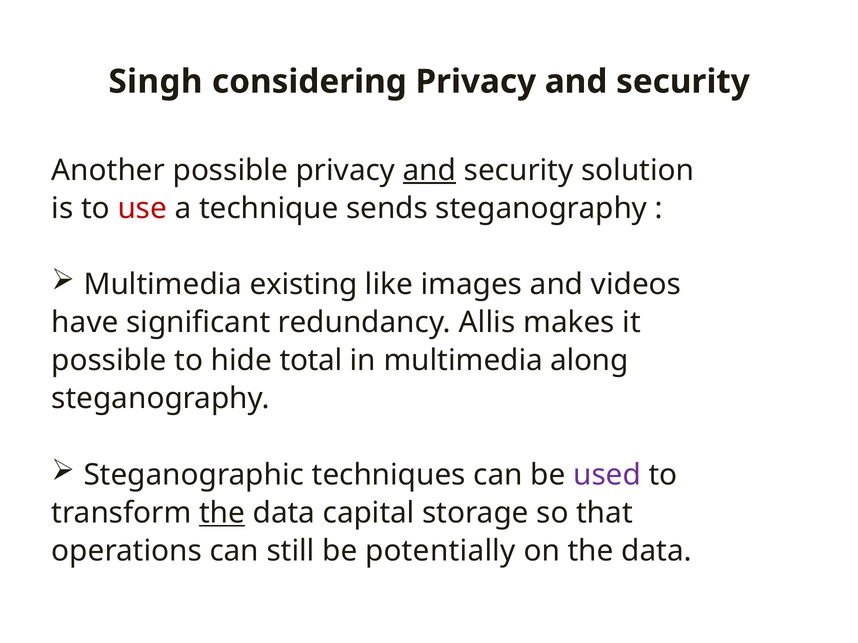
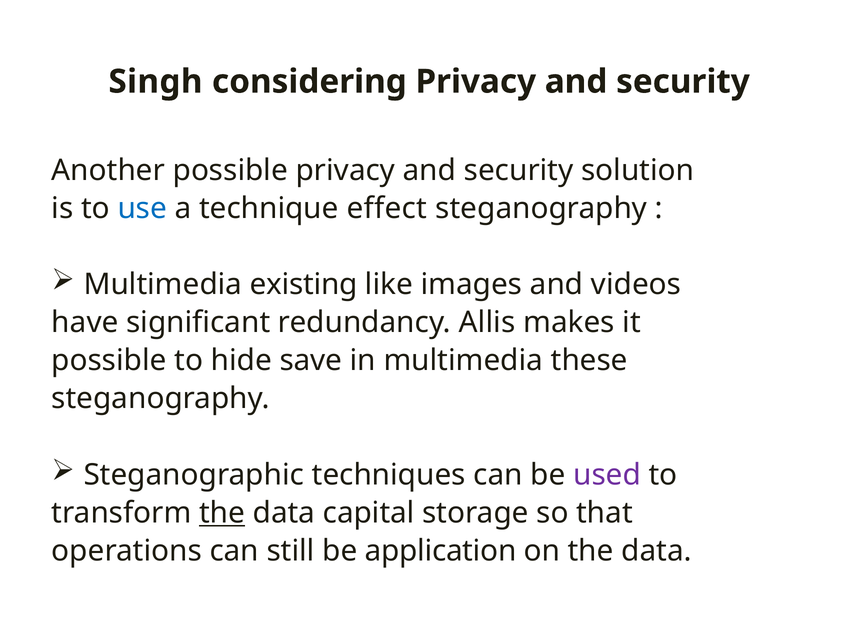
and underline: present -> none (429, 170)
use colour: red -> blue (142, 208)
sends: sends -> effect (387, 208)
total: total -> save (311, 361)
along: along -> these (589, 361)
potentially: potentially -> application (441, 551)
